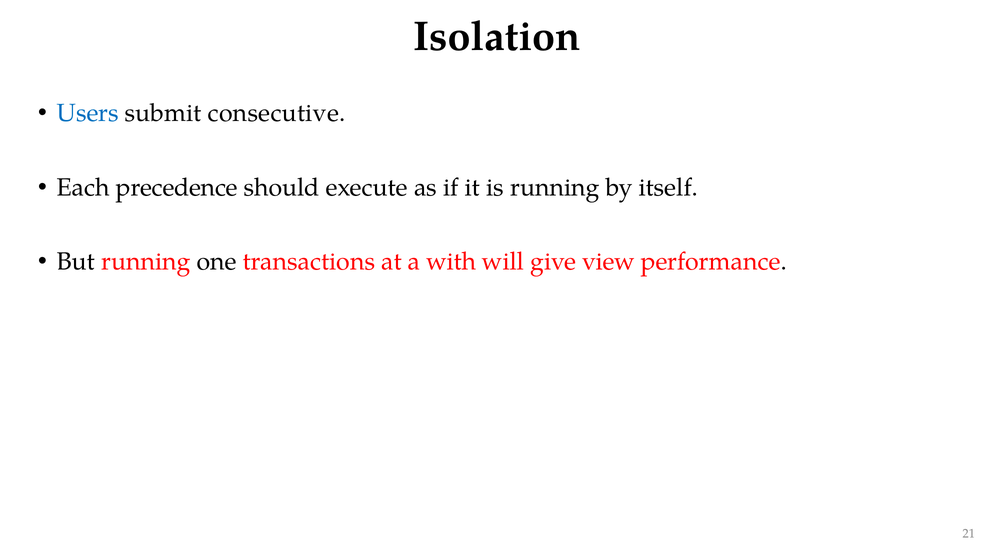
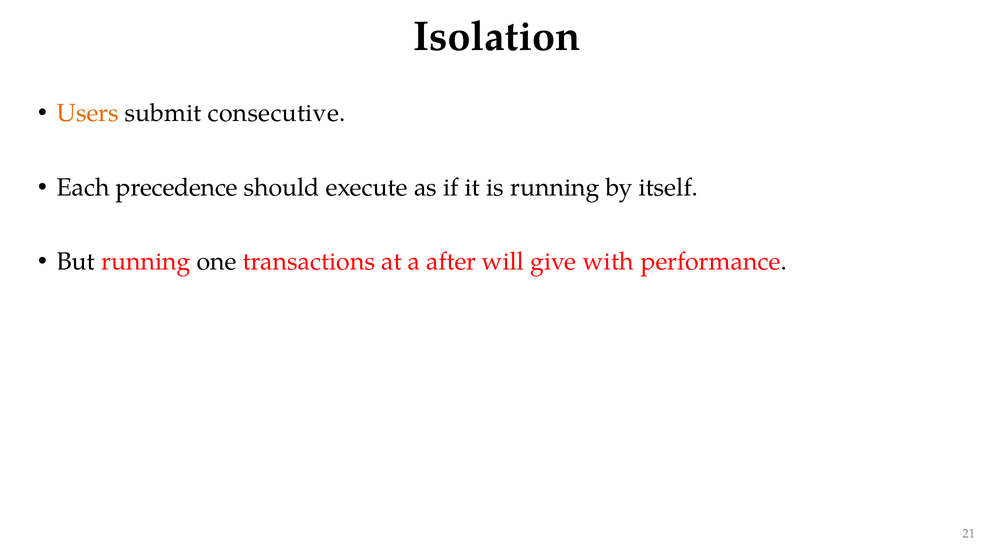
Users colour: blue -> orange (88, 113)
with: with -> after (451, 262)
view: view -> with (608, 262)
